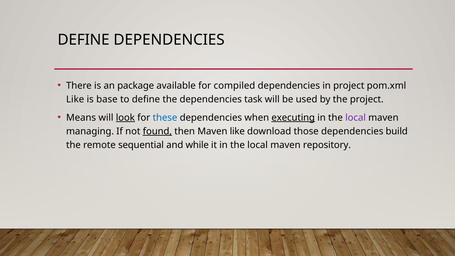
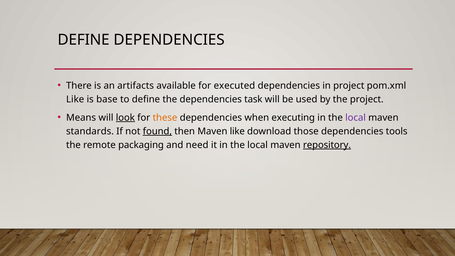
package: package -> artifacts (136, 86)
compiled: compiled -> executed (234, 86)
these colour: blue -> orange (165, 118)
executing underline: present -> none (293, 118)
managing: managing -> standards (90, 131)
build: build -> tools (397, 131)
sequential: sequential -> packaging (141, 145)
while: while -> need (197, 145)
repository underline: none -> present (327, 145)
